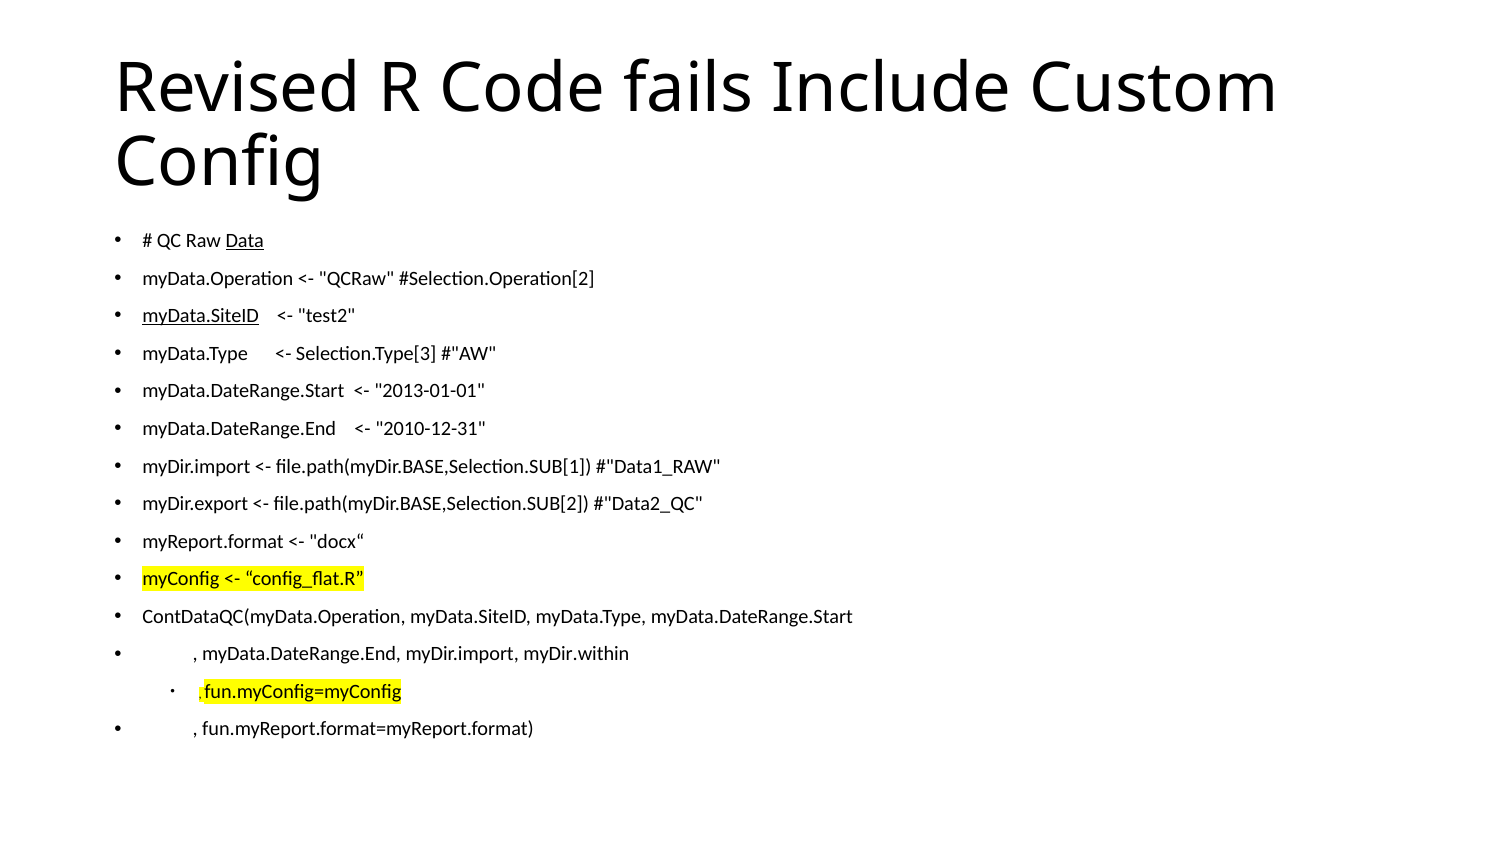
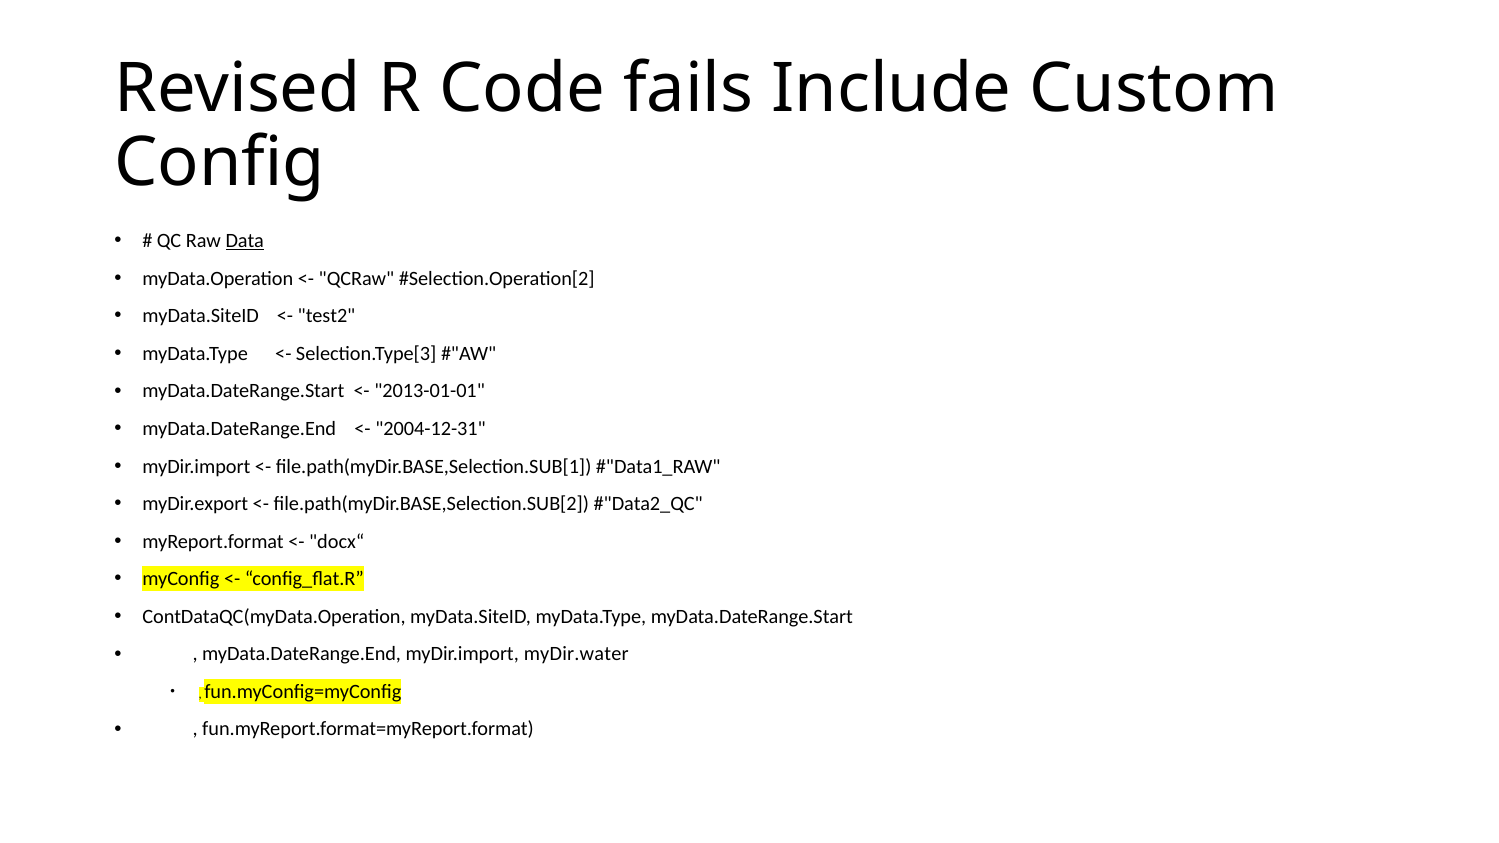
myData.SiteID underline: present -> none (201, 316)
2010-12-31: 2010-12-31 -> 2004-12-31 (431, 429)
myDir.within: myDir.within -> myDir.water (576, 654)
